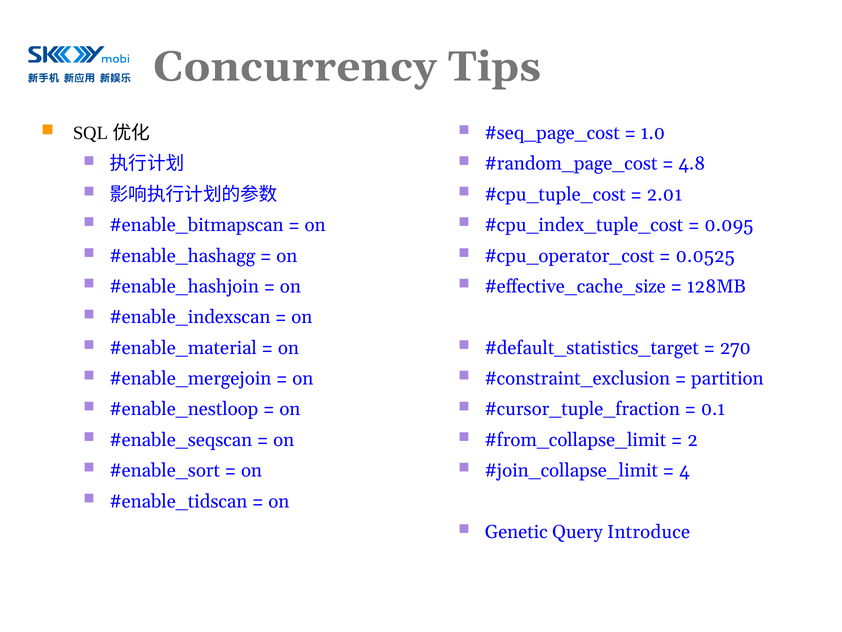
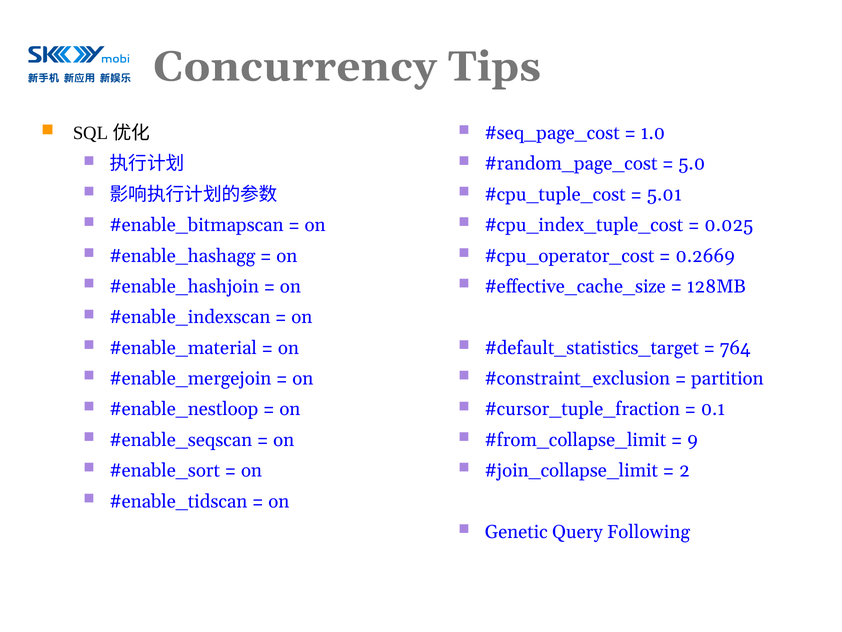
4.8: 4.8 -> 5.0 (692, 164)
2.01: 2.01 -> 5.01 (665, 194)
0.095: 0.095 -> 0.025 (729, 225)
0.0525: 0.0525 -> 0.2669 (705, 256)
270: 270 -> 764 (735, 348)
2: 2 -> 9 (693, 440)
4: 4 -> 2 (684, 470)
Introduce: Introduce -> Following (649, 532)
